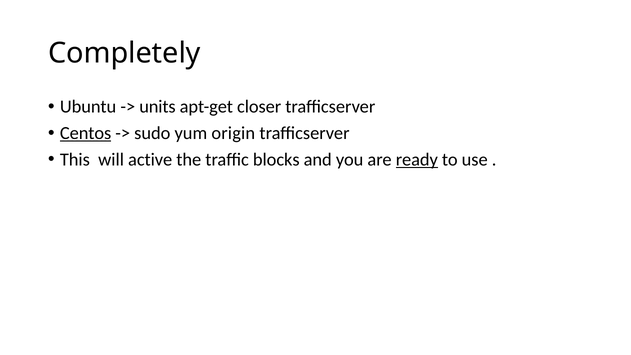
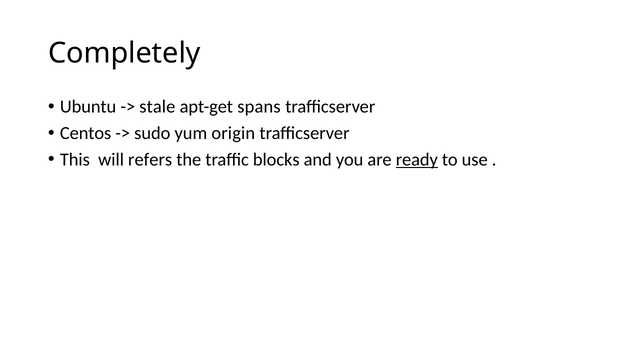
units: units -> stale (157, 107)
closer: closer -> spans (259, 107)
Centos underline: present -> none (86, 133)
active: active -> refers (150, 160)
